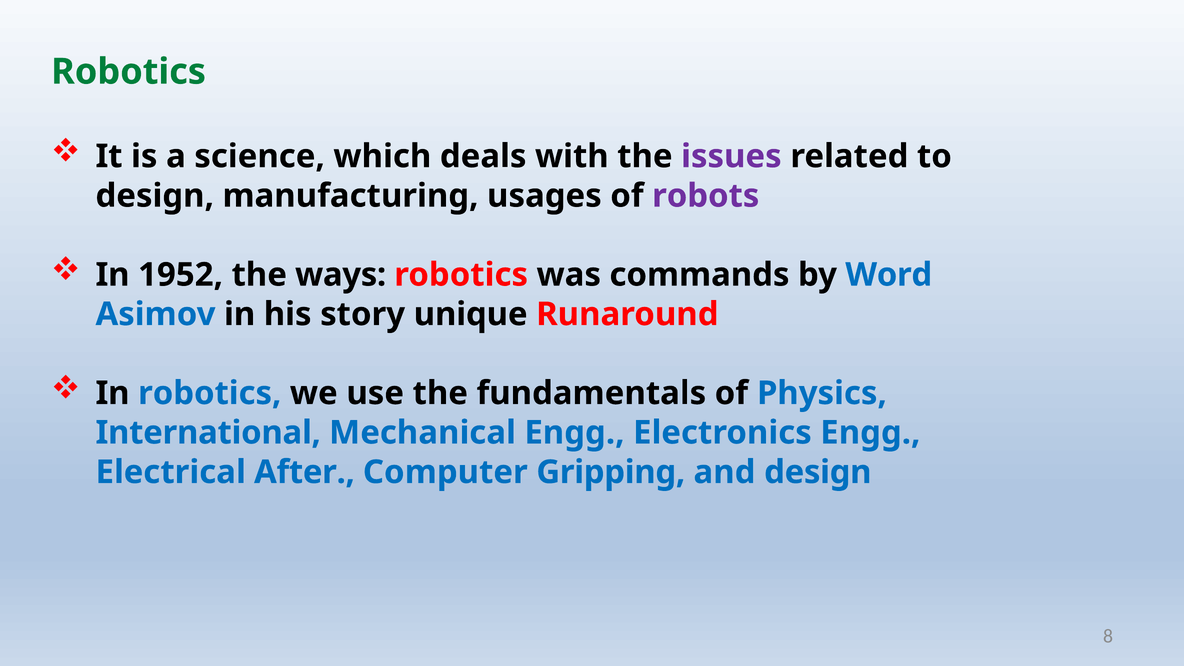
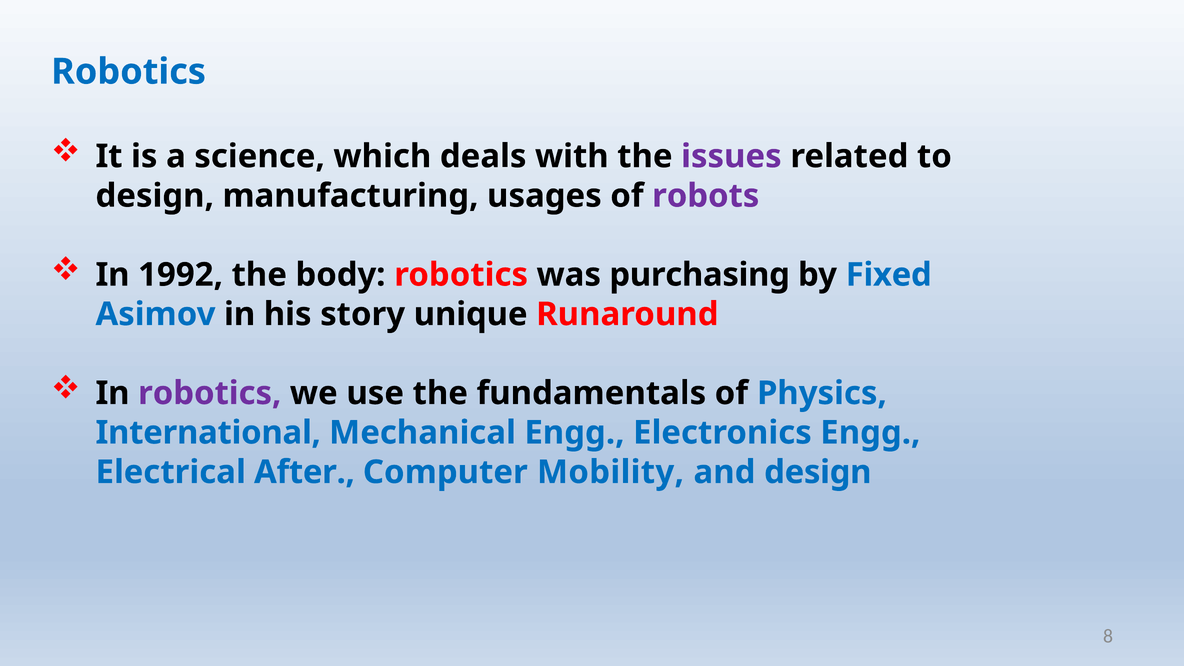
Robotics colour: green -> blue (129, 72)
1952: 1952 -> 1992 (181, 275)
ways: ways -> body (340, 275)
commands: commands -> purchasing (700, 275)
Word: Word -> Fixed (889, 275)
robotics colour: blue -> purple (210, 393)
Gripping: Gripping -> Mobility (610, 472)
